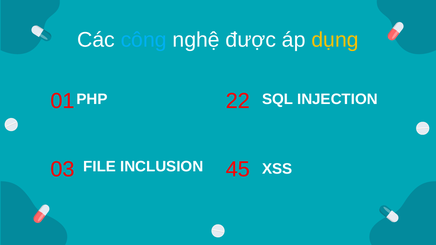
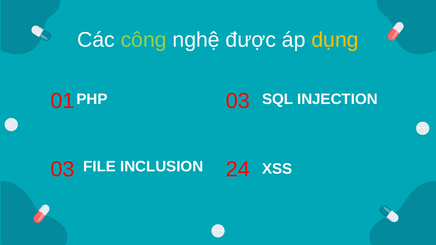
công colour: light blue -> light green (144, 40)
01 22: 22 -> 03 (238, 101)
45: 45 -> 24 (238, 169)
